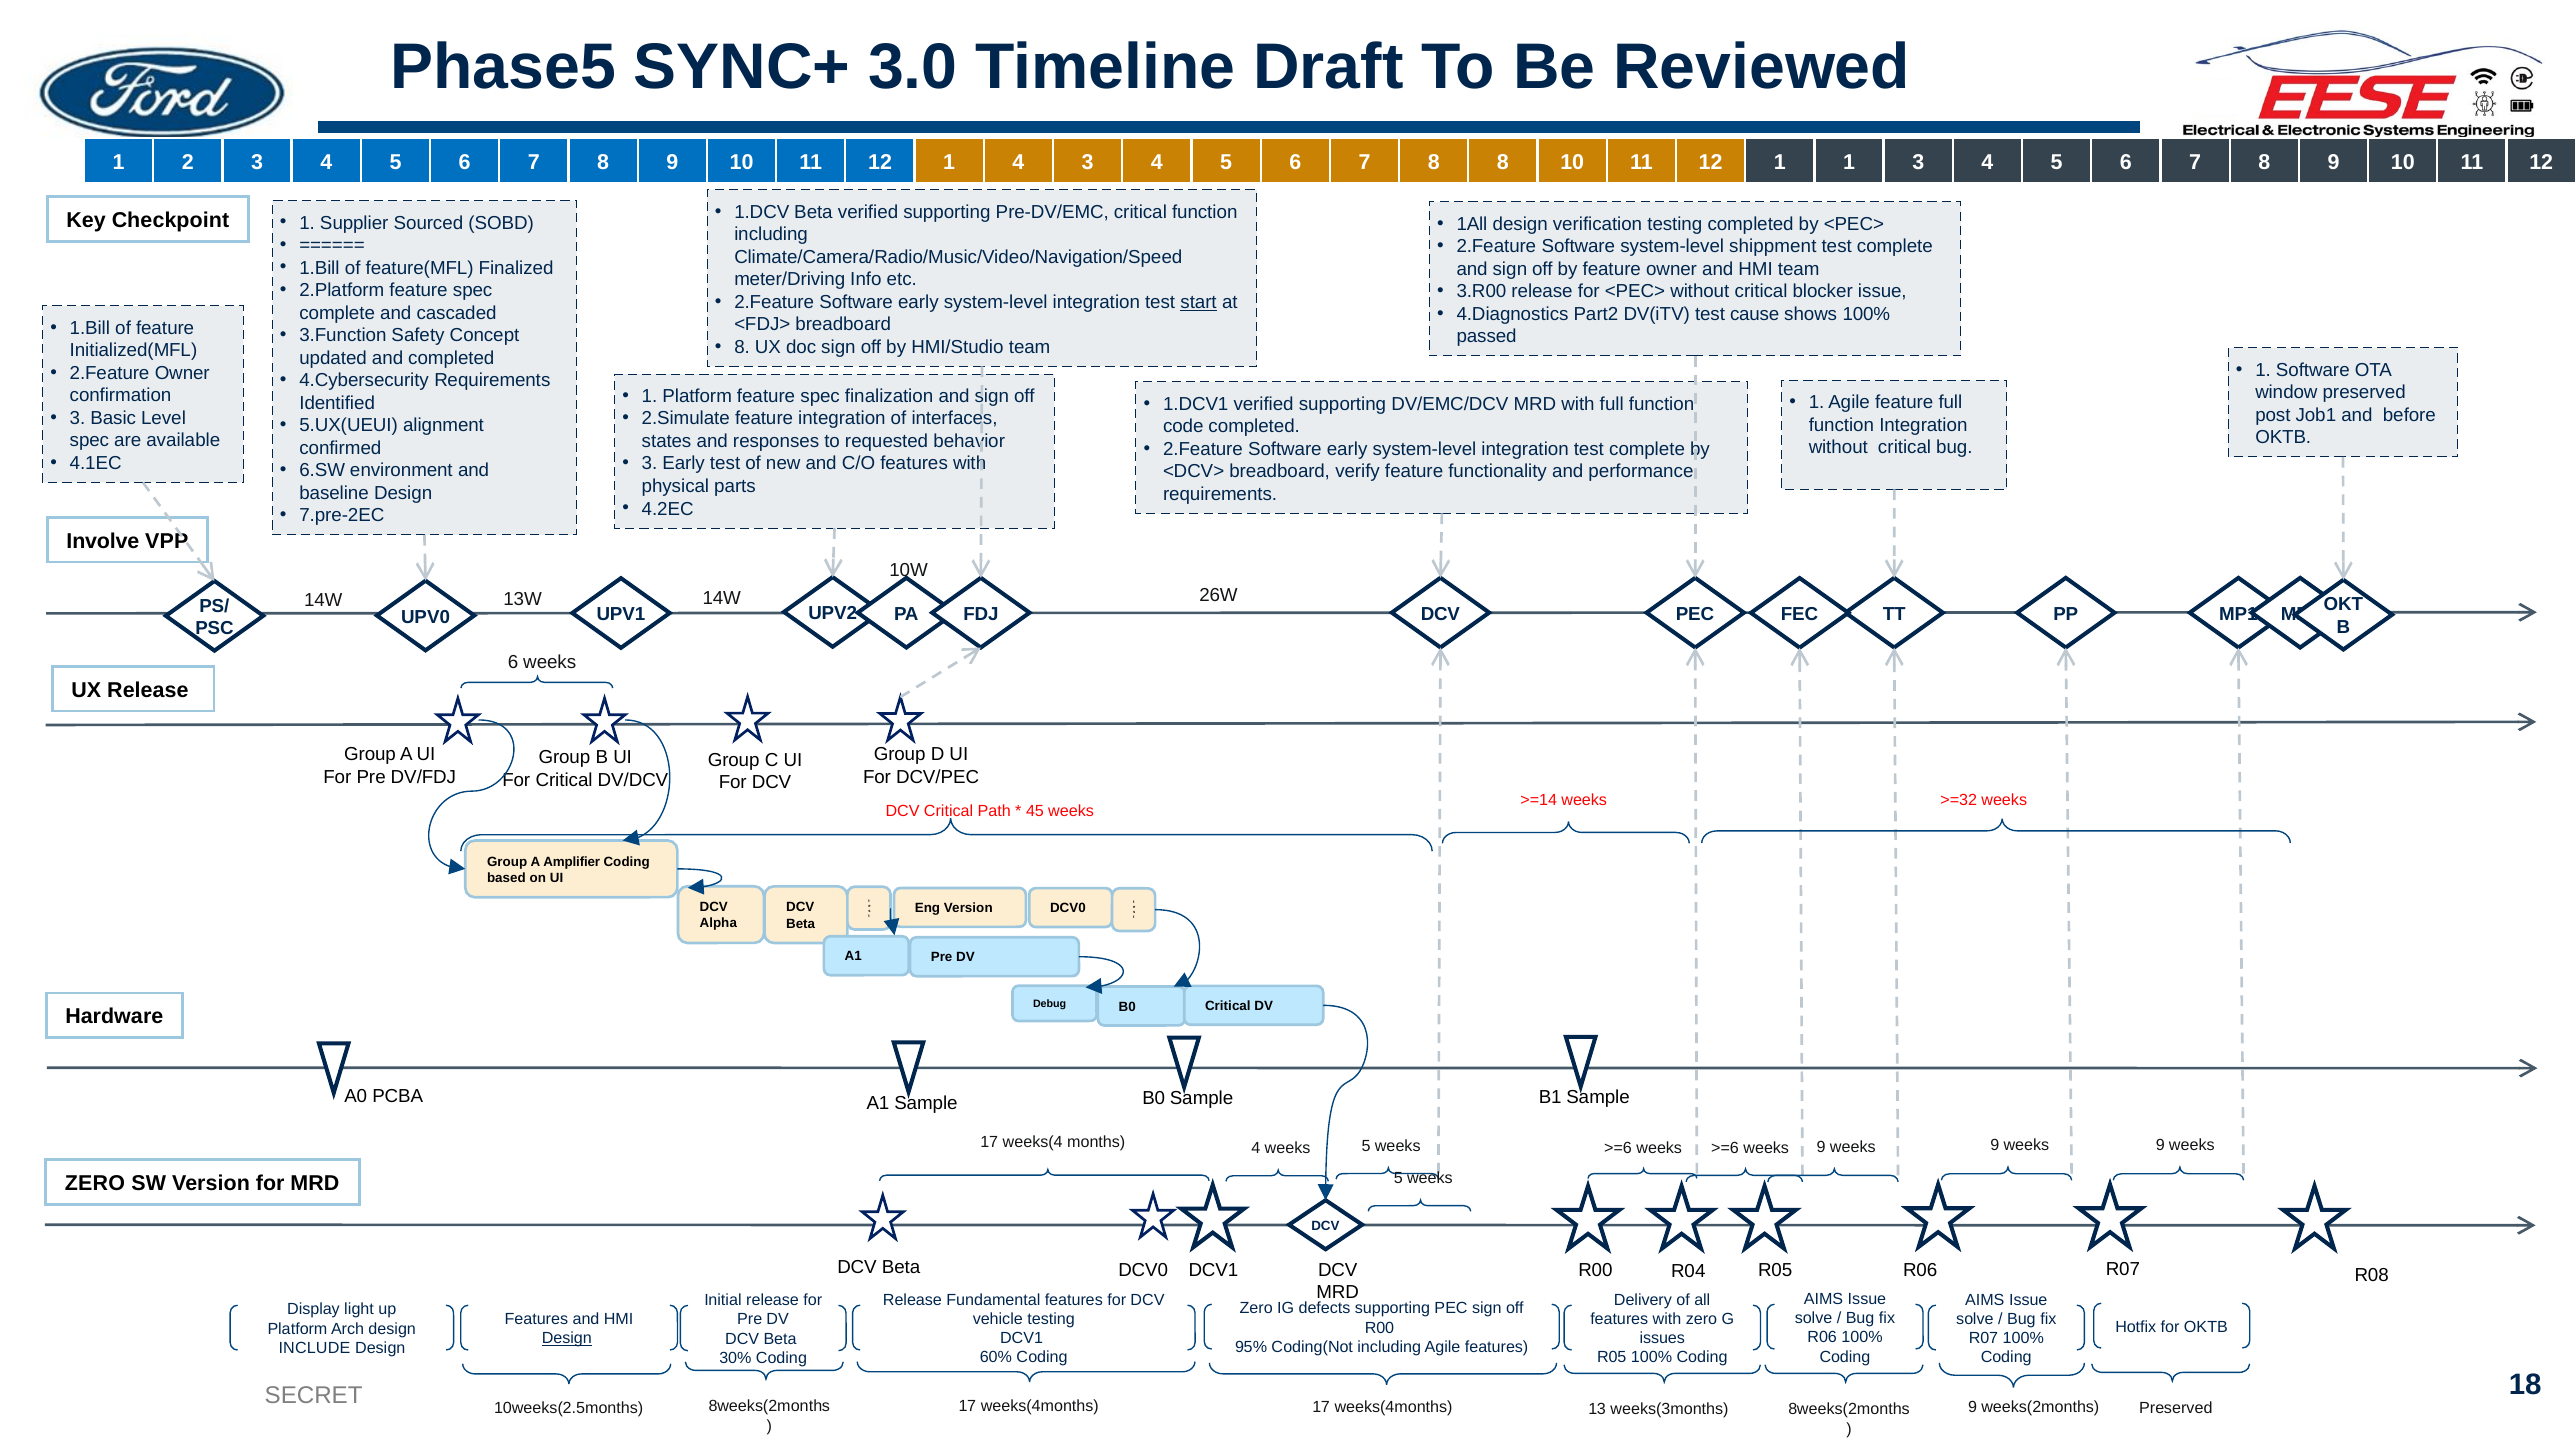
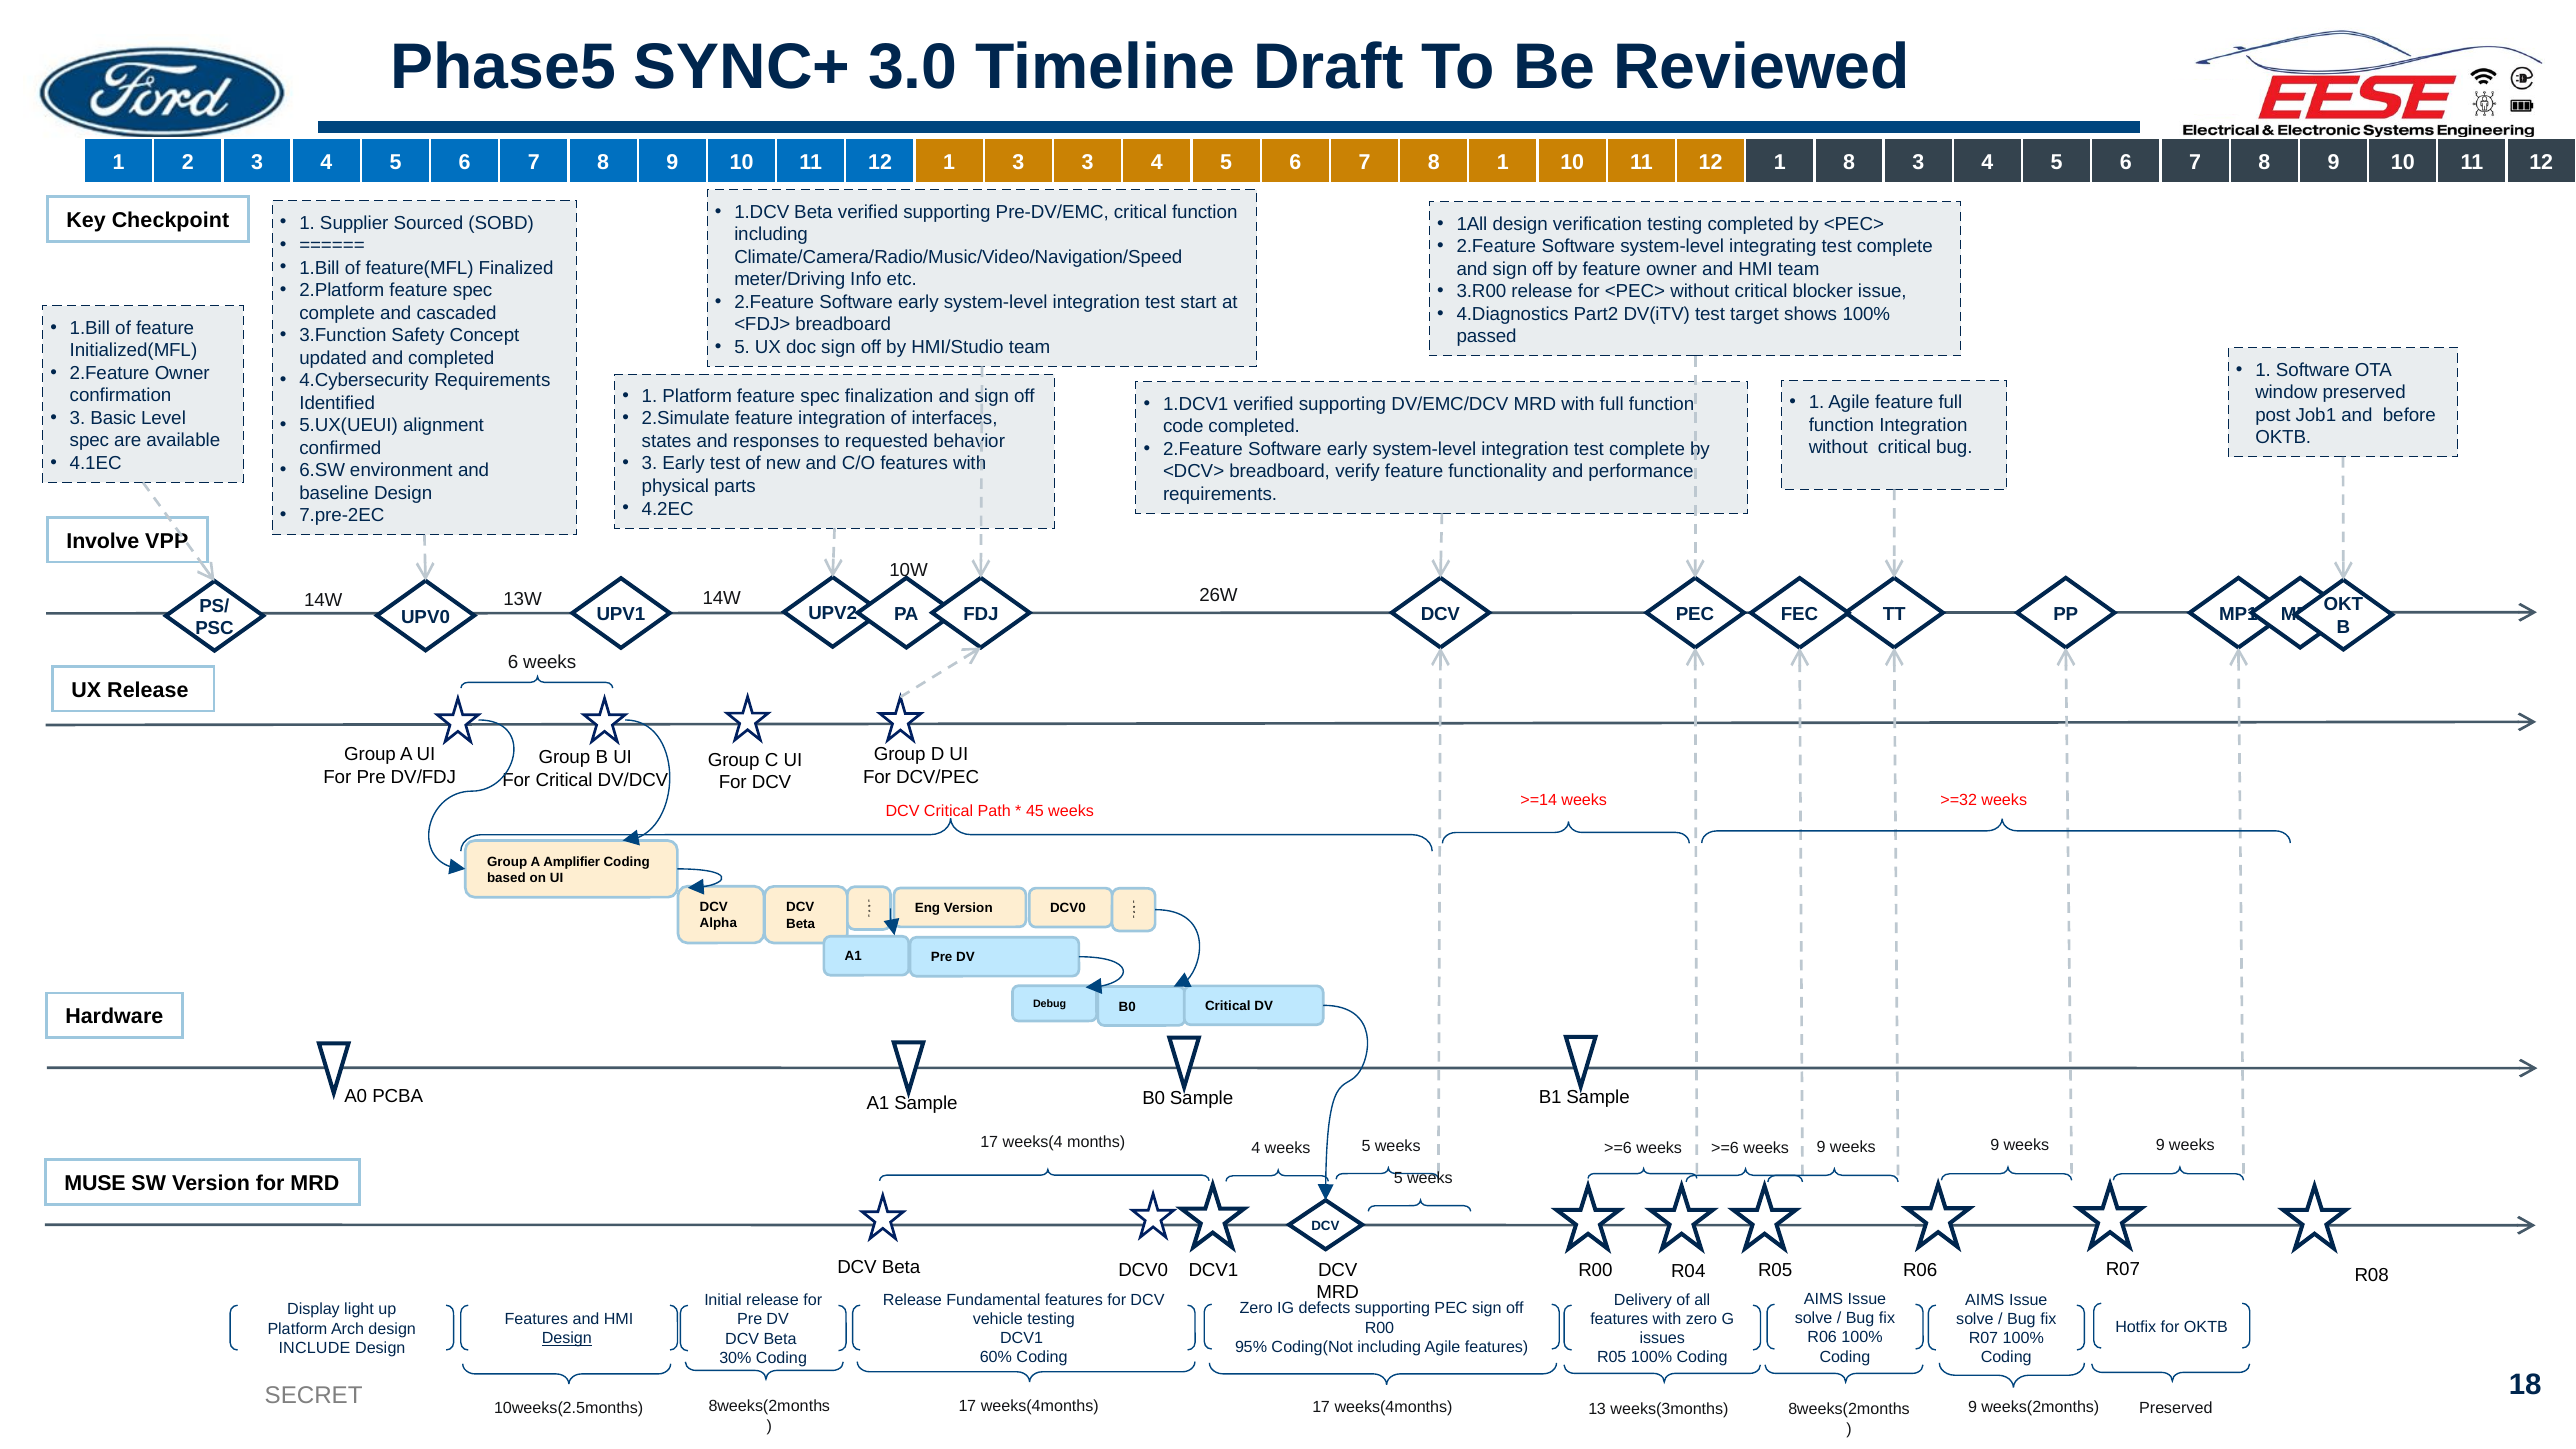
1 4: 4 -> 3 (1018, 162)
8 8: 8 -> 1 (1503, 162)
1 1: 1 -> 8 (1849, 162)
shippment: shippment -> integrating (1773, 247)
start underline: present -> none (1199, 302)
cause: cause -> target (1755, 314)
8: 8 -> 5 (742, 347)
ZERO: ZERO -> MUSE (95, 1184)
